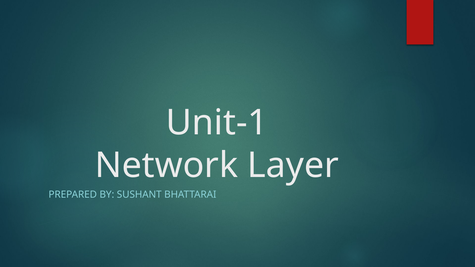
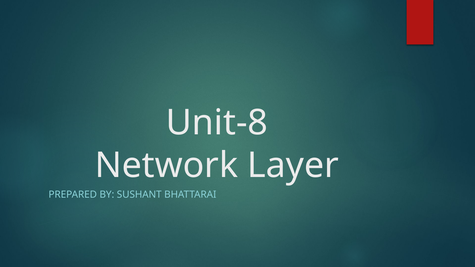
Unit-1: Unit-1 -> Unit-8 (217, 123)
